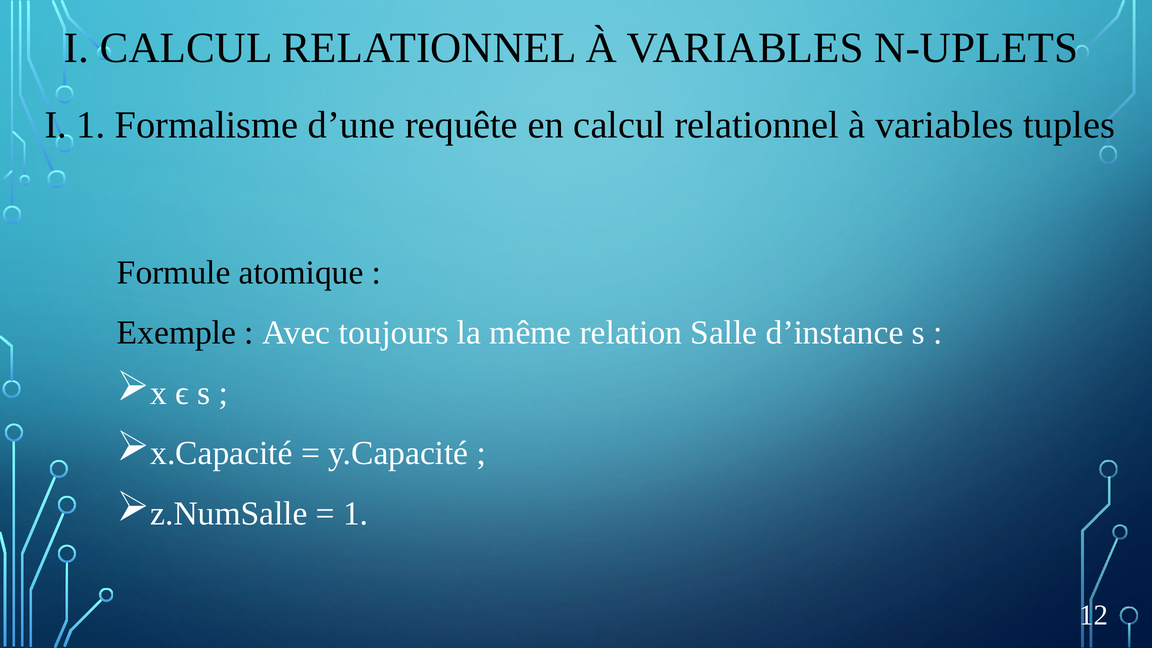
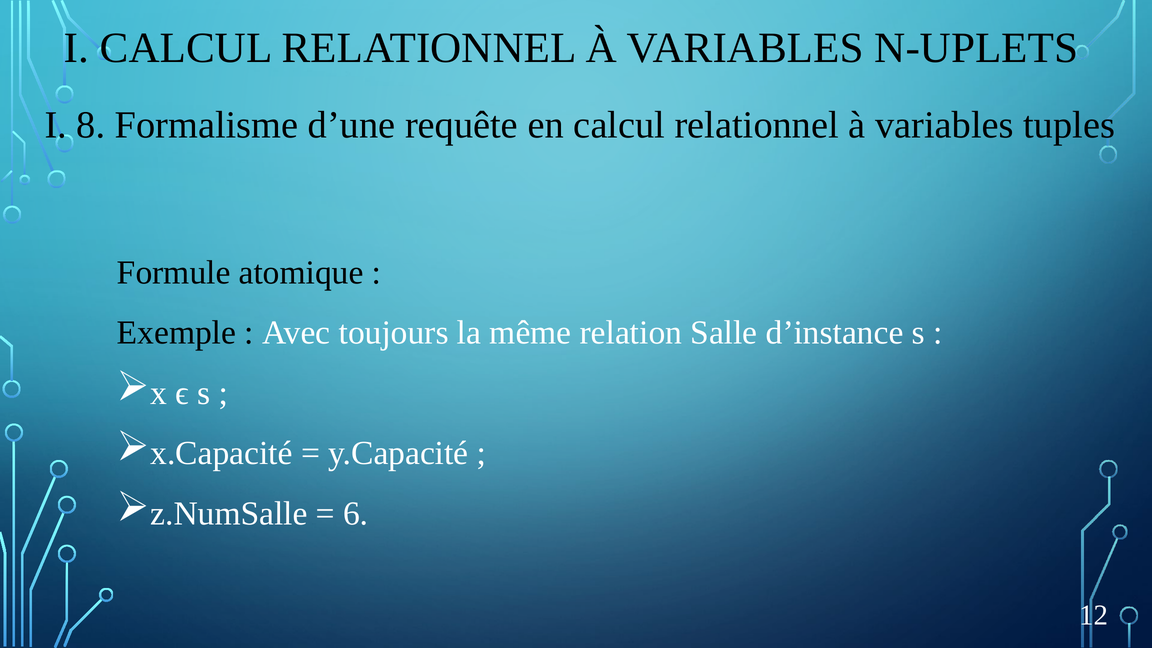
I 1: 1 -> 8 (91, 125)
1: 1 -> 6 (356, 514)
